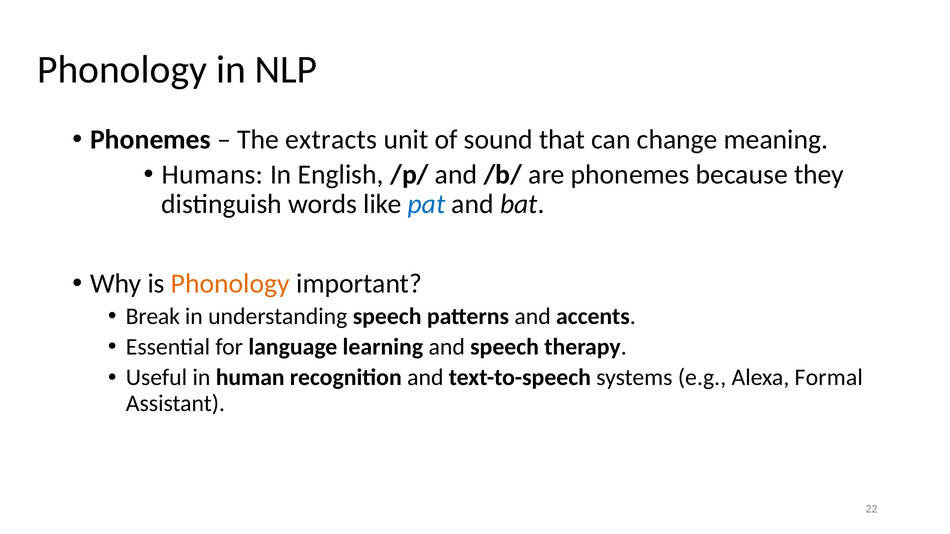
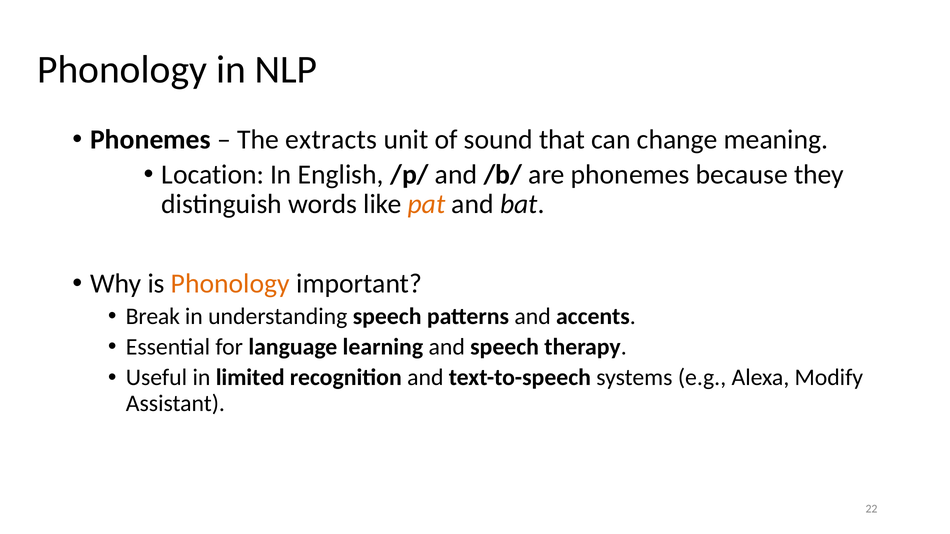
Humans: Humans -> Location (213, 175)
pat colour: blue -> orange (427, 204)
human: human -> limited (250, 378)
Formal: Formal -> Modify (829, 378)
